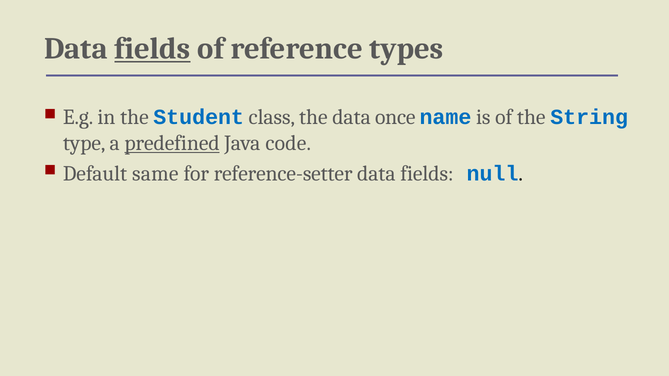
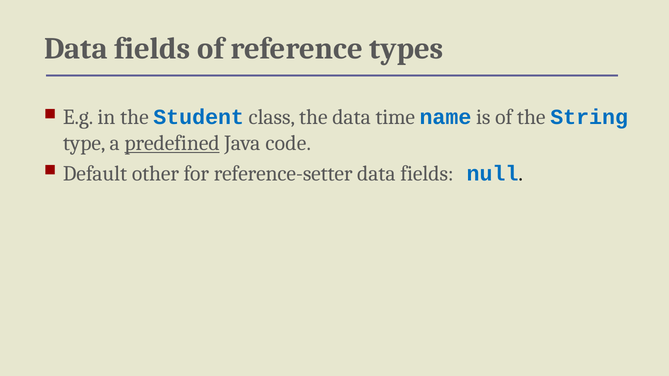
fields underline: present -> none (153, 49)
once: once -> time (395, 117)
same: same -> other (155, 174)
